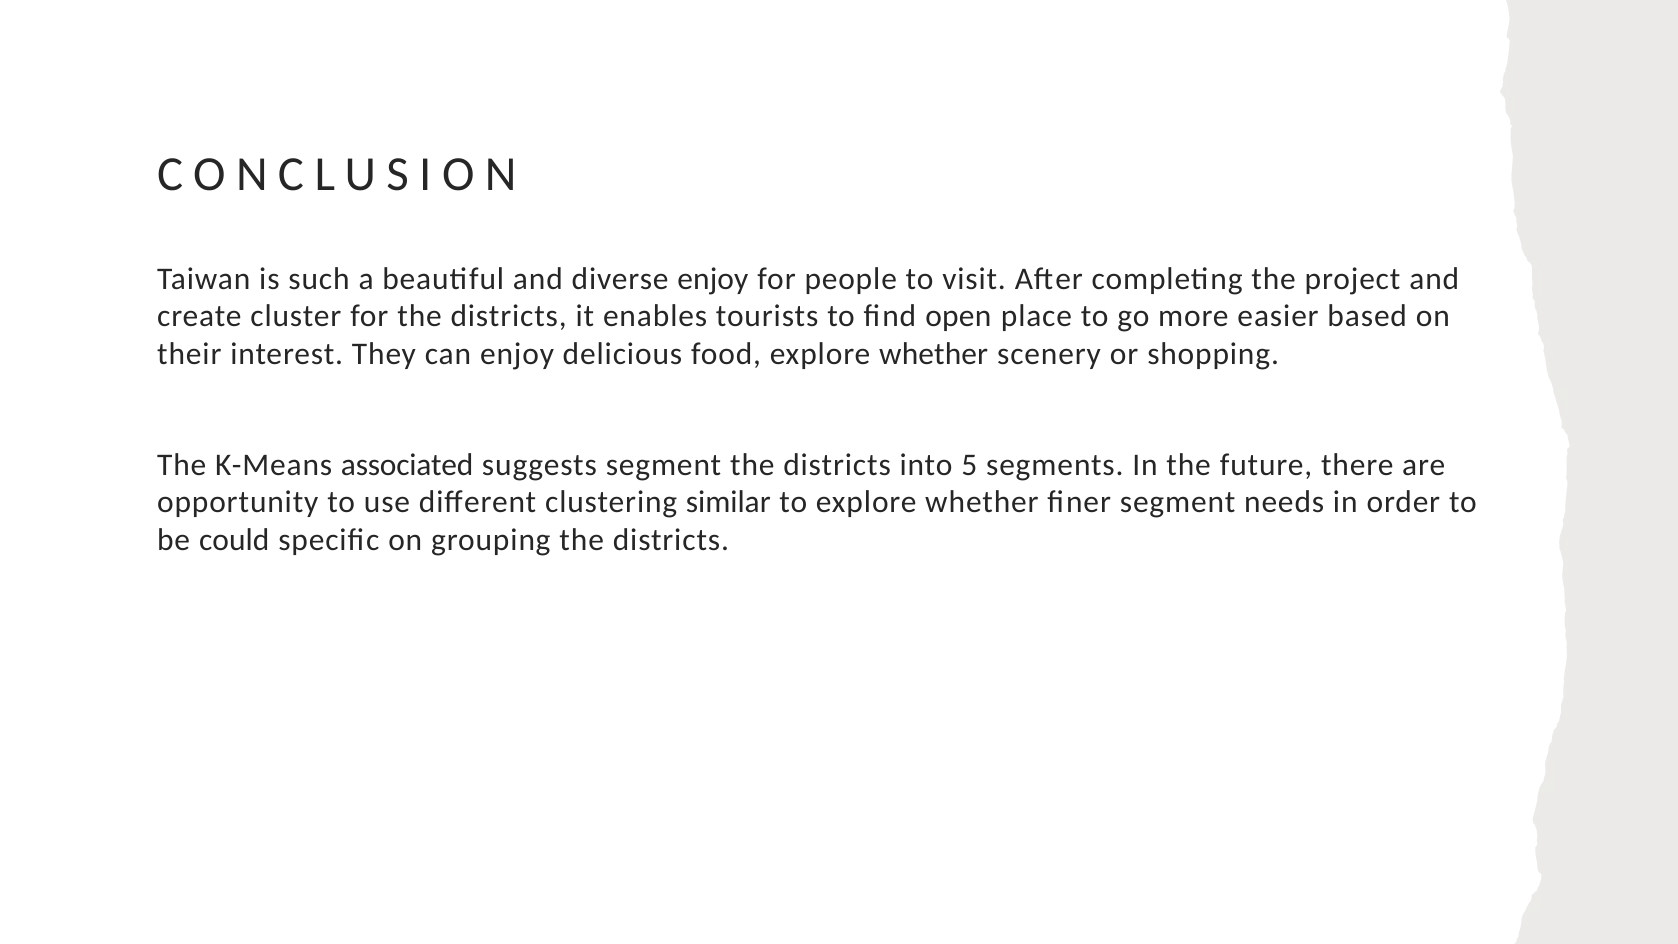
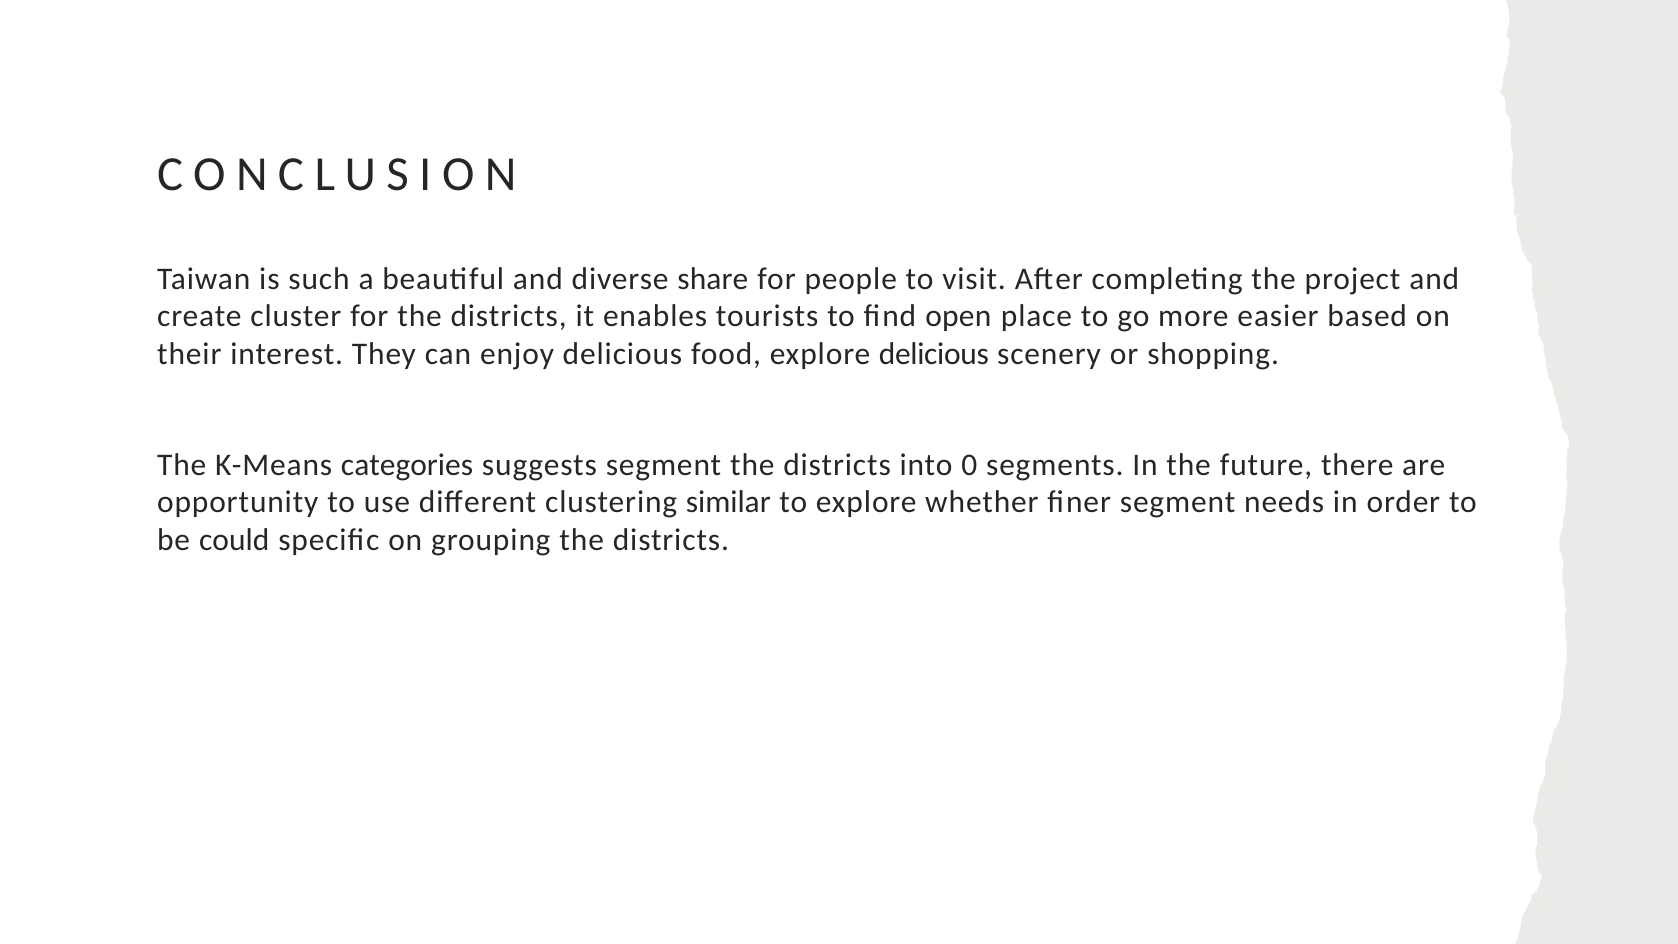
diverse enjoy: enjoy -> share (713, 279)
food explore whether: whether -> delicious (934, 354)
associated: associated -> categories (407, 465)
5: 5 -> 0 (969, 465)
